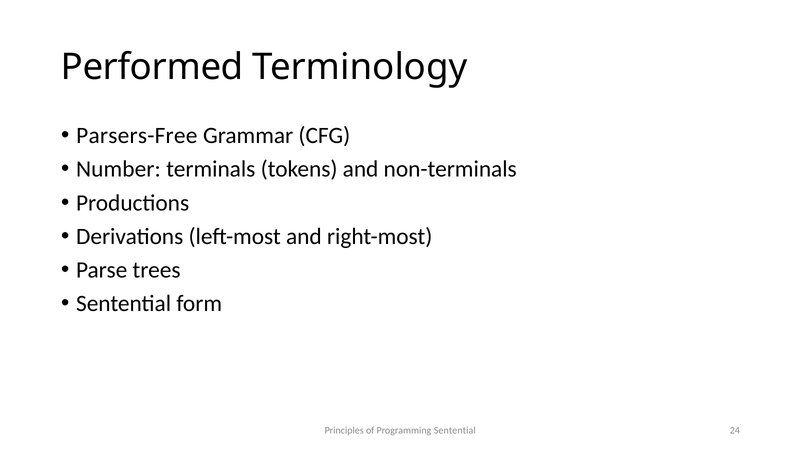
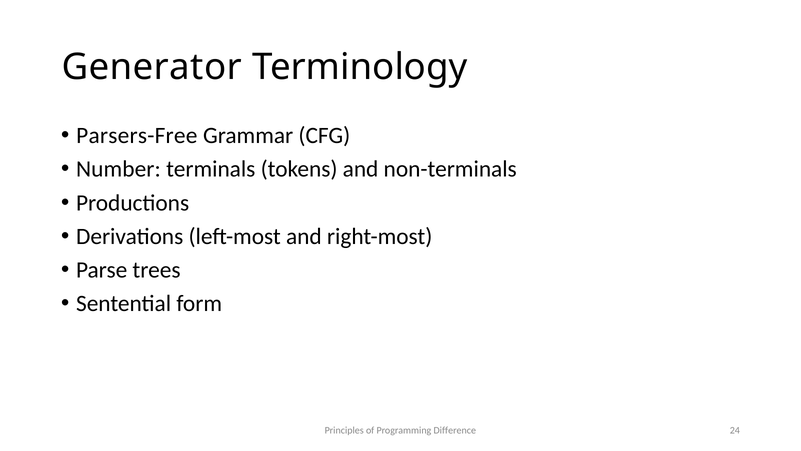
Performed: Performed -> Generator (152, 67)
Programming Sentential: Sentential -> Difference (455, 430)
